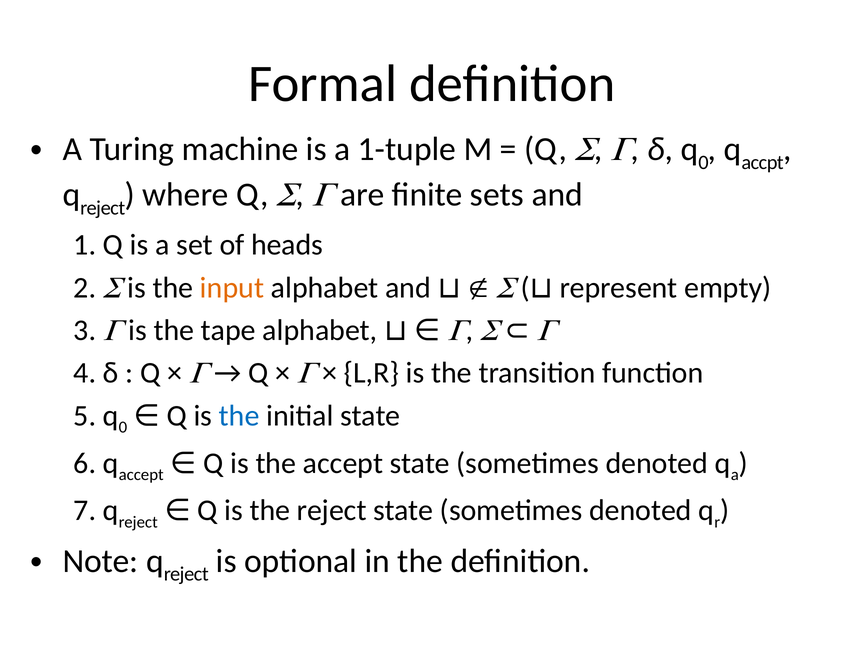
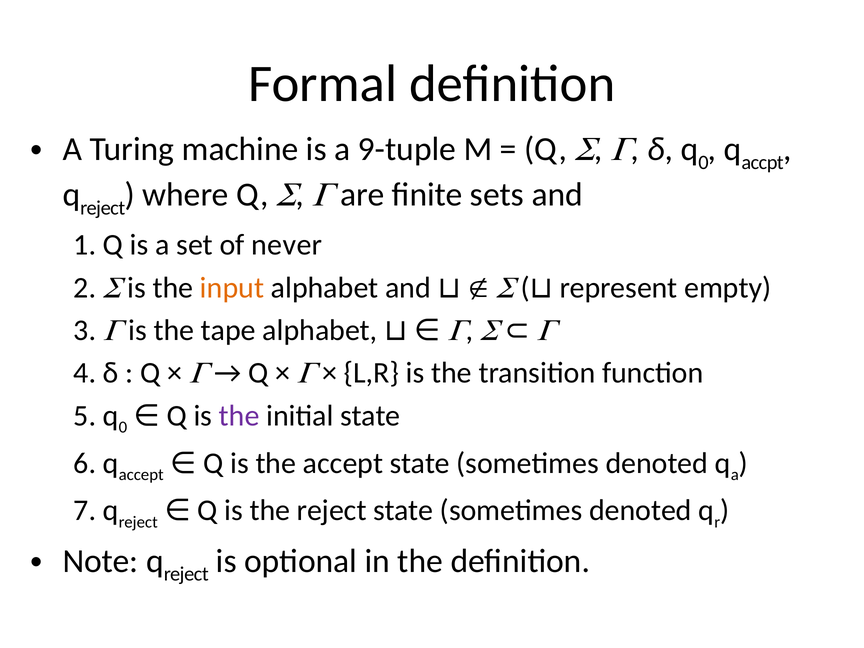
1-tuple: 1-tuple -> 9-tuple (407, 149)
heads: heads -> never (287, 245)
the colour: blue -> purple (239, 416)
